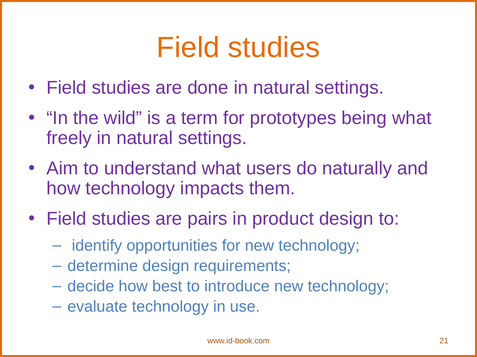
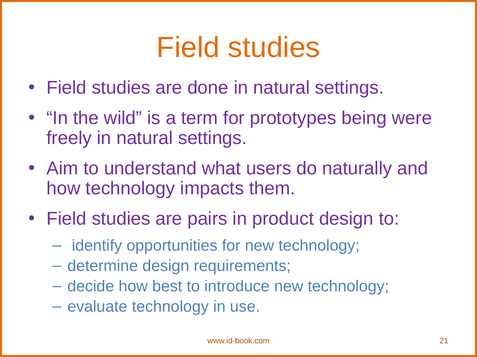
being what: what -> were (412, 118)
